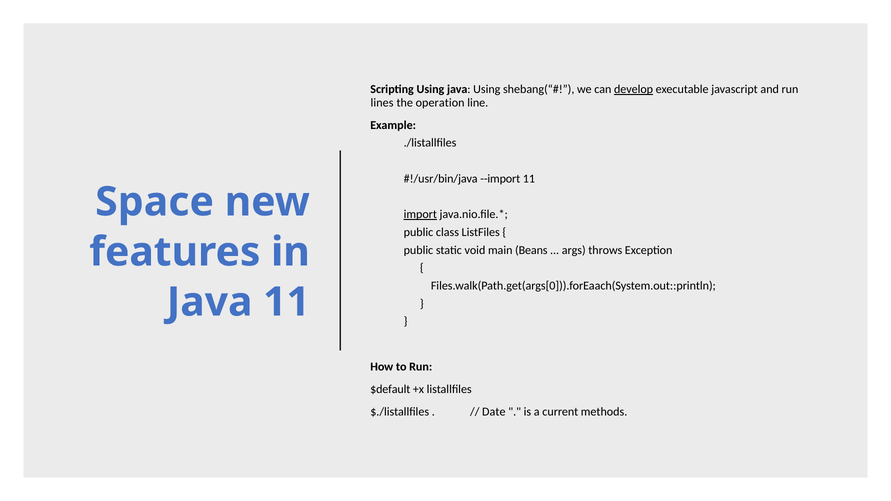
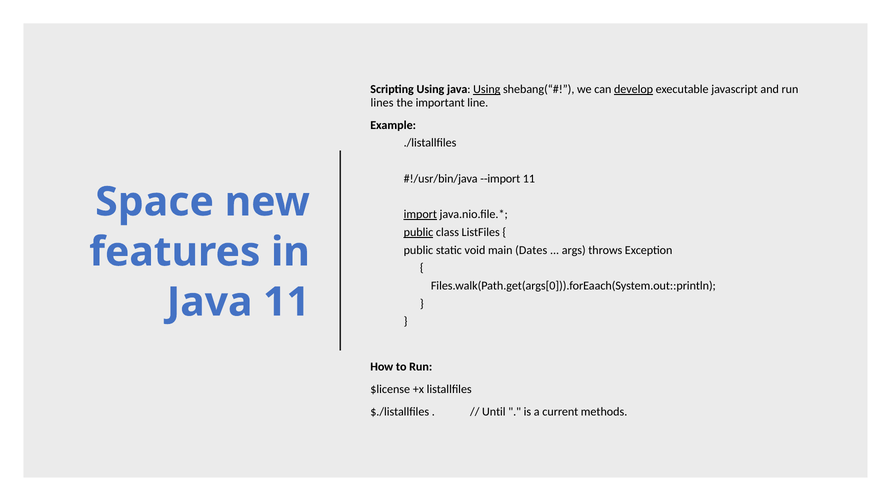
Using underline: none -> present (487, 89)
operation: operation -> important (440, 103)
public underline: none -> present (418, 232)
Beans: Beans -> Dates (531, 250)
$default: $default -> $license (390, 389)
Date: Date -> Until (494, 412)
